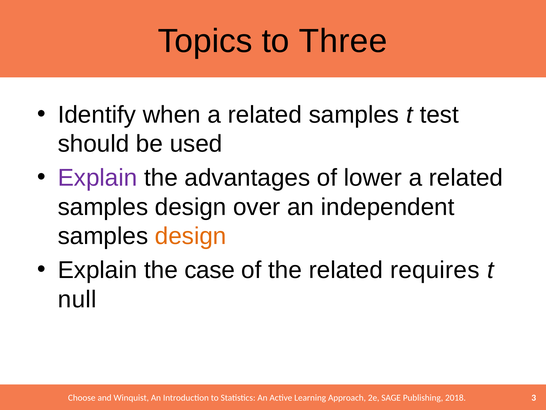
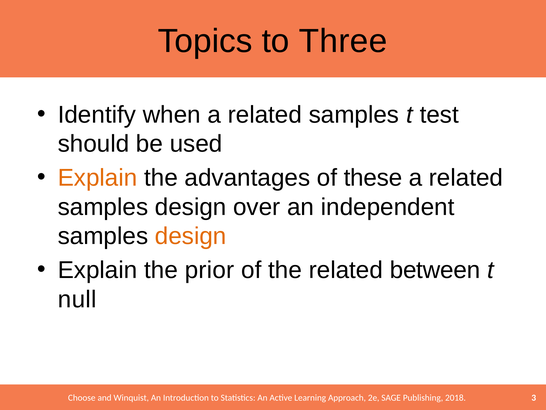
Explain colour: purple -> orange (98, 178)
lower: lower -> these (373, 178)
case: case -> prior (209, 270)
requires: requires -> between (435, 270)
